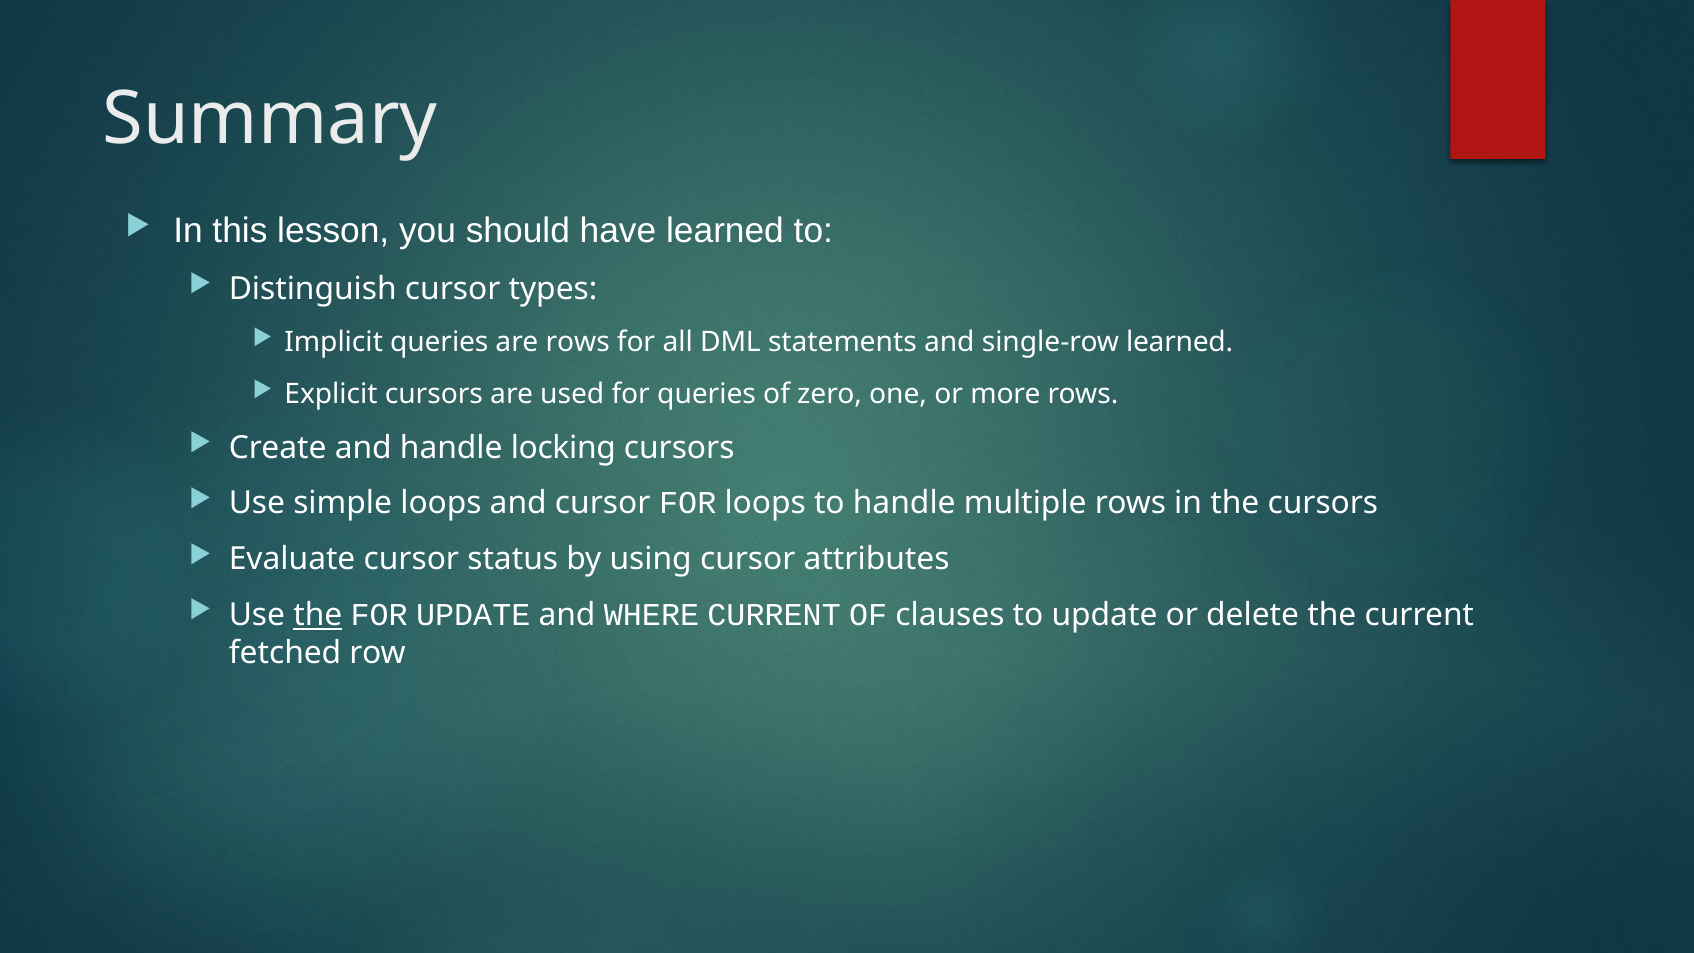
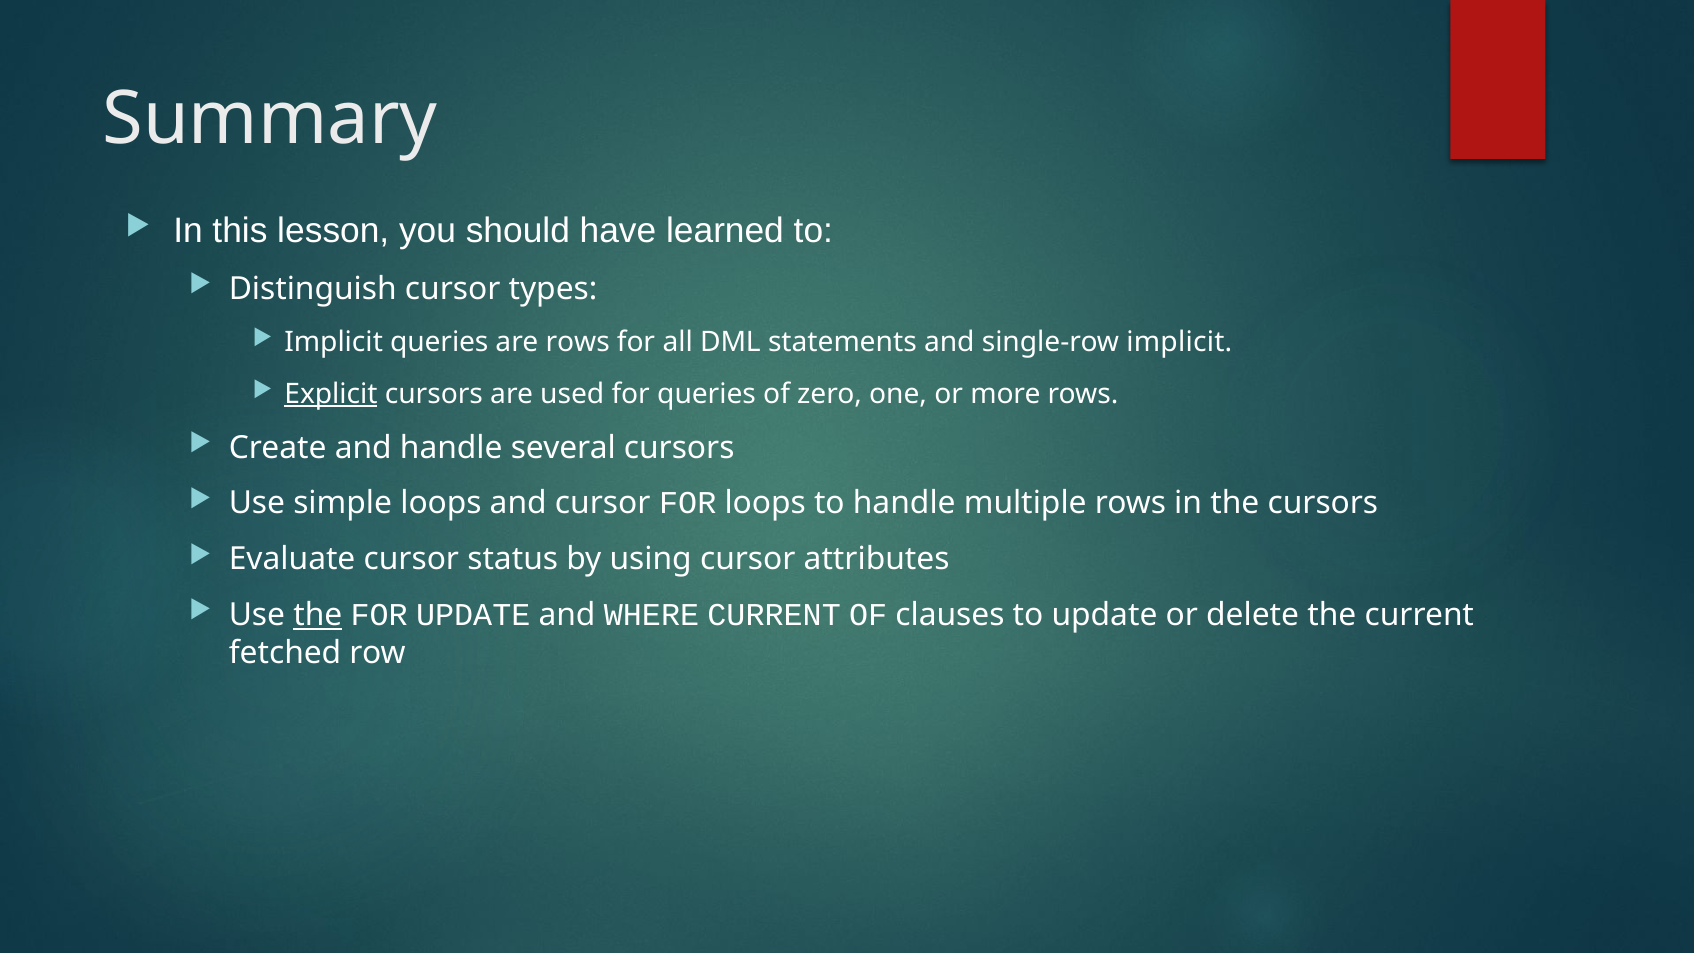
single-row learned: learned -> implicit (1179, 342)
Explicit underline: none -> present (331, 394)
locking: locking -> several (563, 448)
